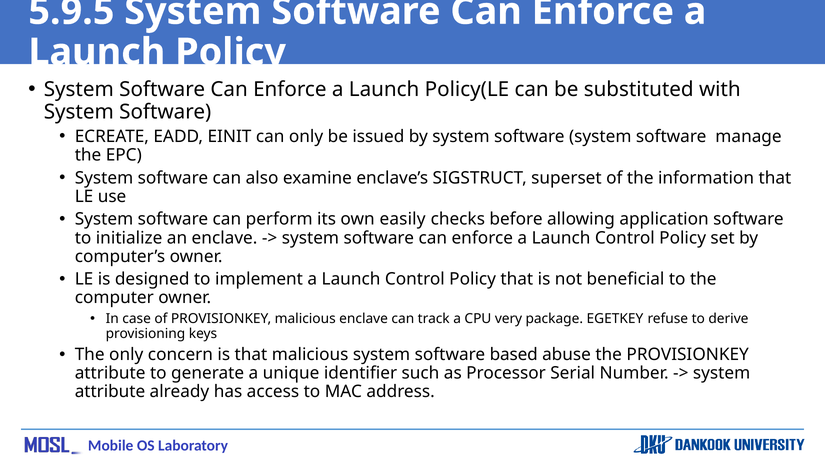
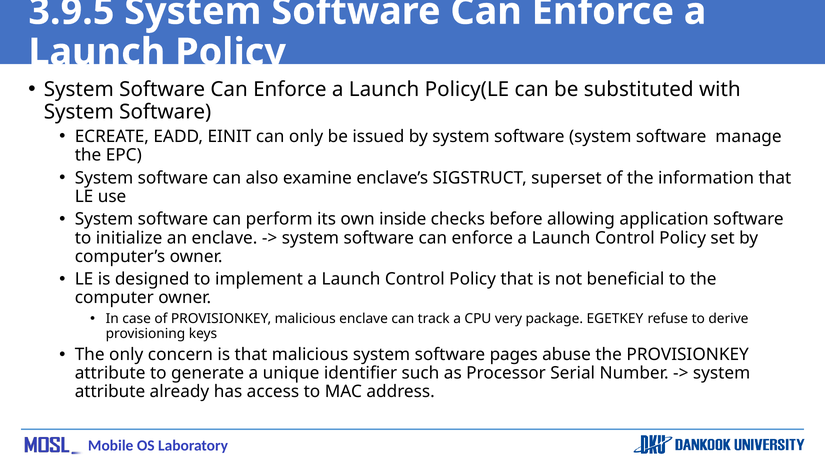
5.9.5: 5.9.5 -> 3.9.5 (71, 11)
easily: easily -> inside (403, 219)
based: based -> pages (514, 355)
